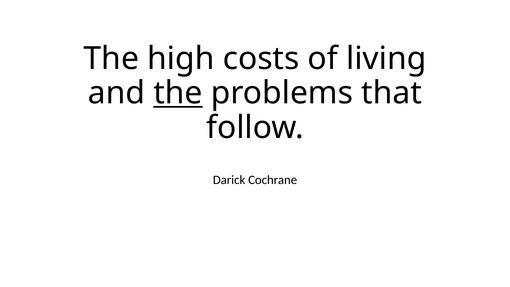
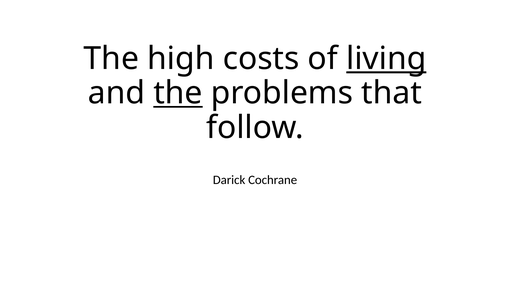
living underline: none -> present (386, 59)
